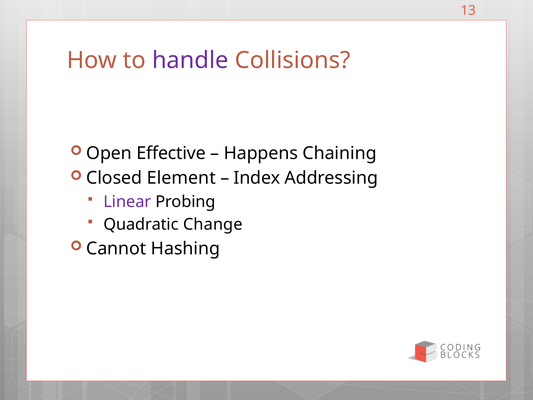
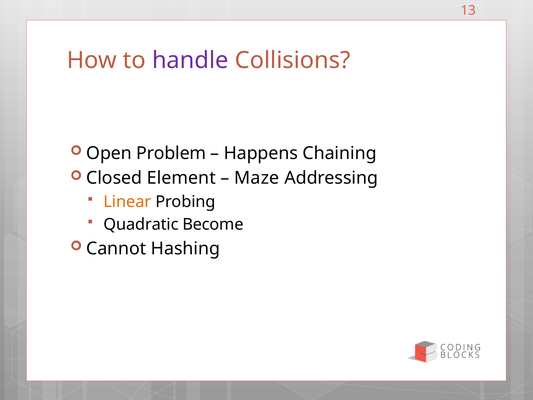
Effective: Effective -> Problem (171, 153)
Index: Index -> Maze (257, 178)
Linear colour: purple -> orange (127, 202)
Change: Change -> Become (213, 224)
